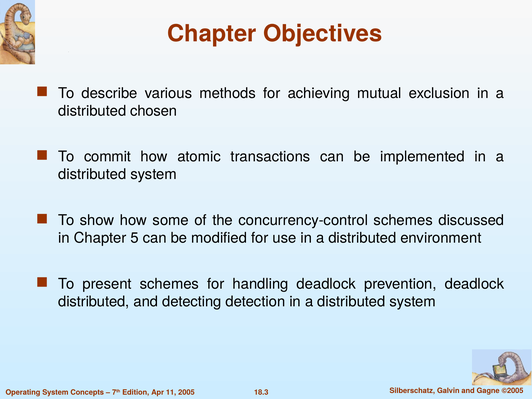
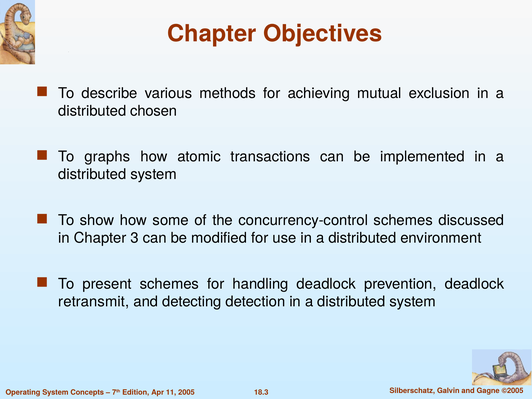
commit: commit -> graphs (107, 157)
5: 5 -> 3 (134, 238)
distributed: distributed -> retransmit (94, 302)
